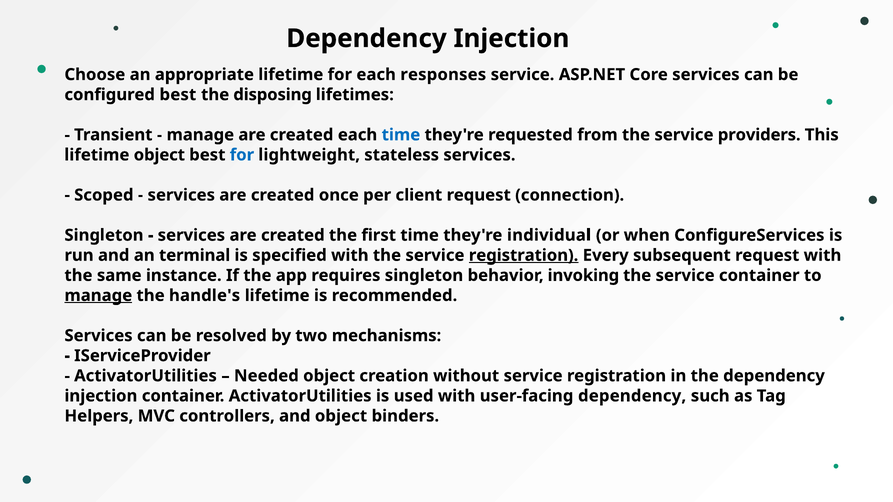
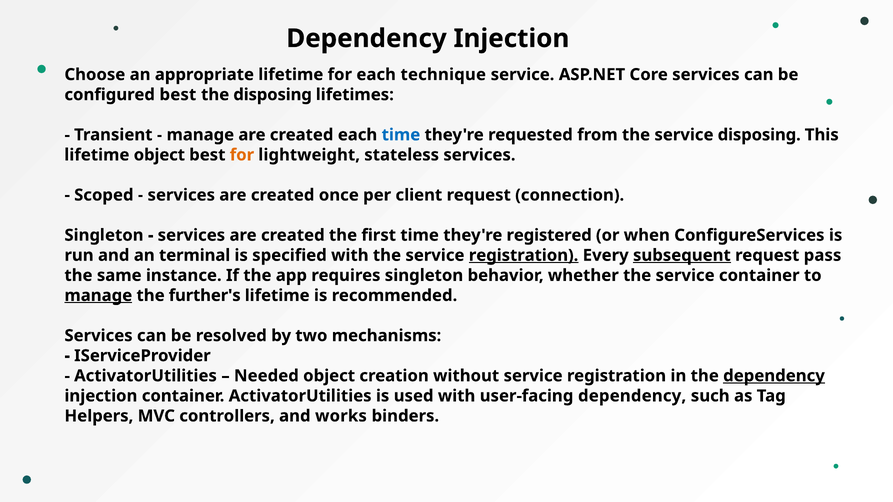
responses: responses -> technique (443, 75)
service providers: providers -> disposing (759, 135)
for colour: blue -> orange (242, 155)
individual: individual -> registered (549, 235)
subsequent underline: none -> present (682, 255)
request with: with -> pass (823, 255)
invoking: invoking -> whether (583, 276)
handle's: handle's -> further's (205, 296)
dependency underline: none -> present (774, 376)
and object: object -> works (341, 416)
